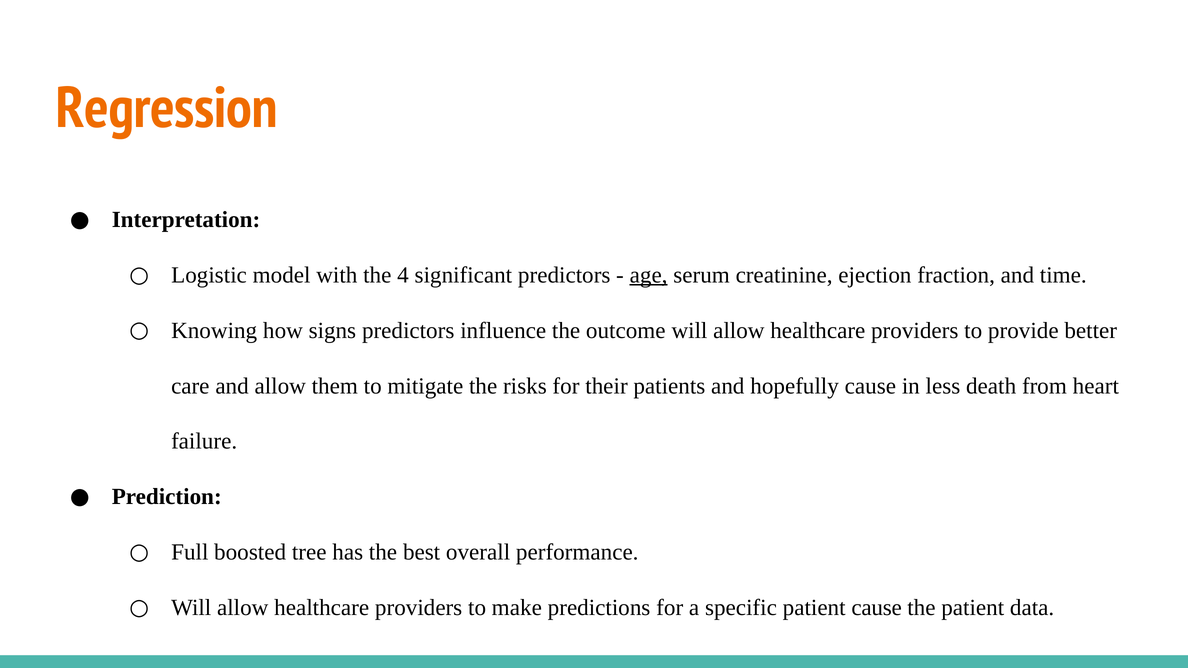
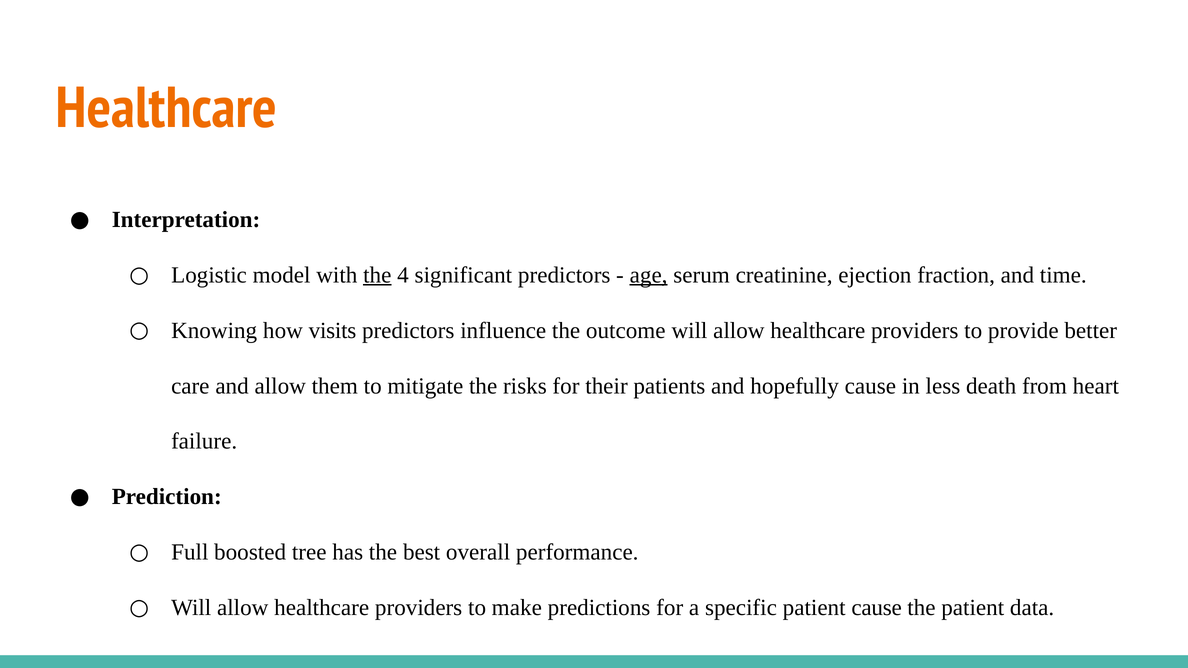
Regression: Regression -> Healthcare (166, 108)
the underline: none -> present (377, 275)
signs: signs -> visits (332, 331)
